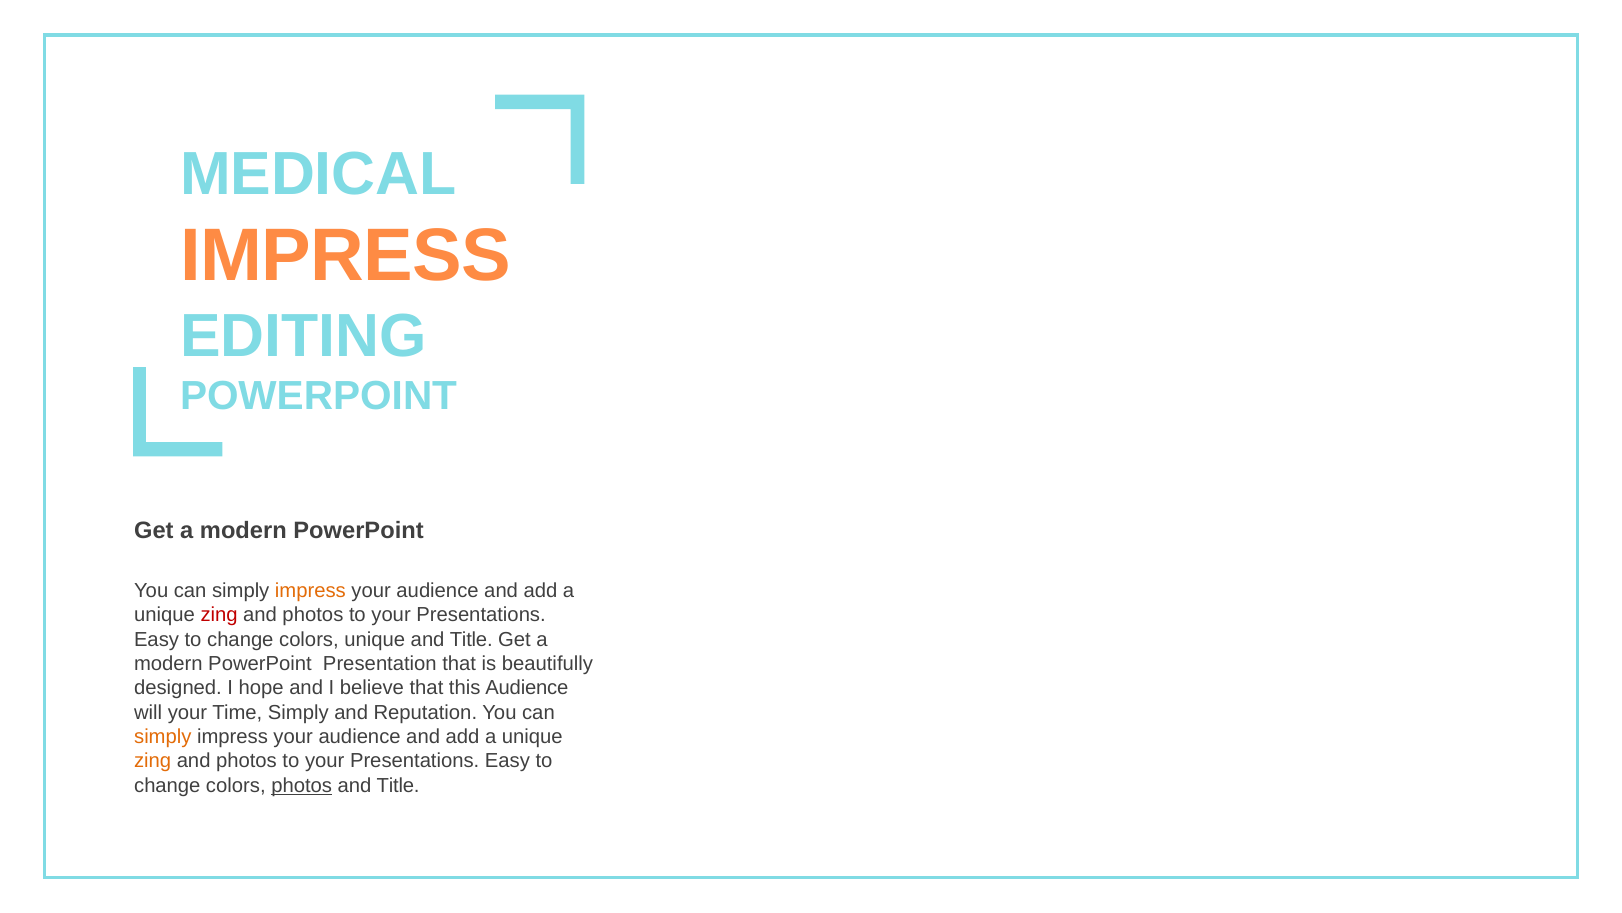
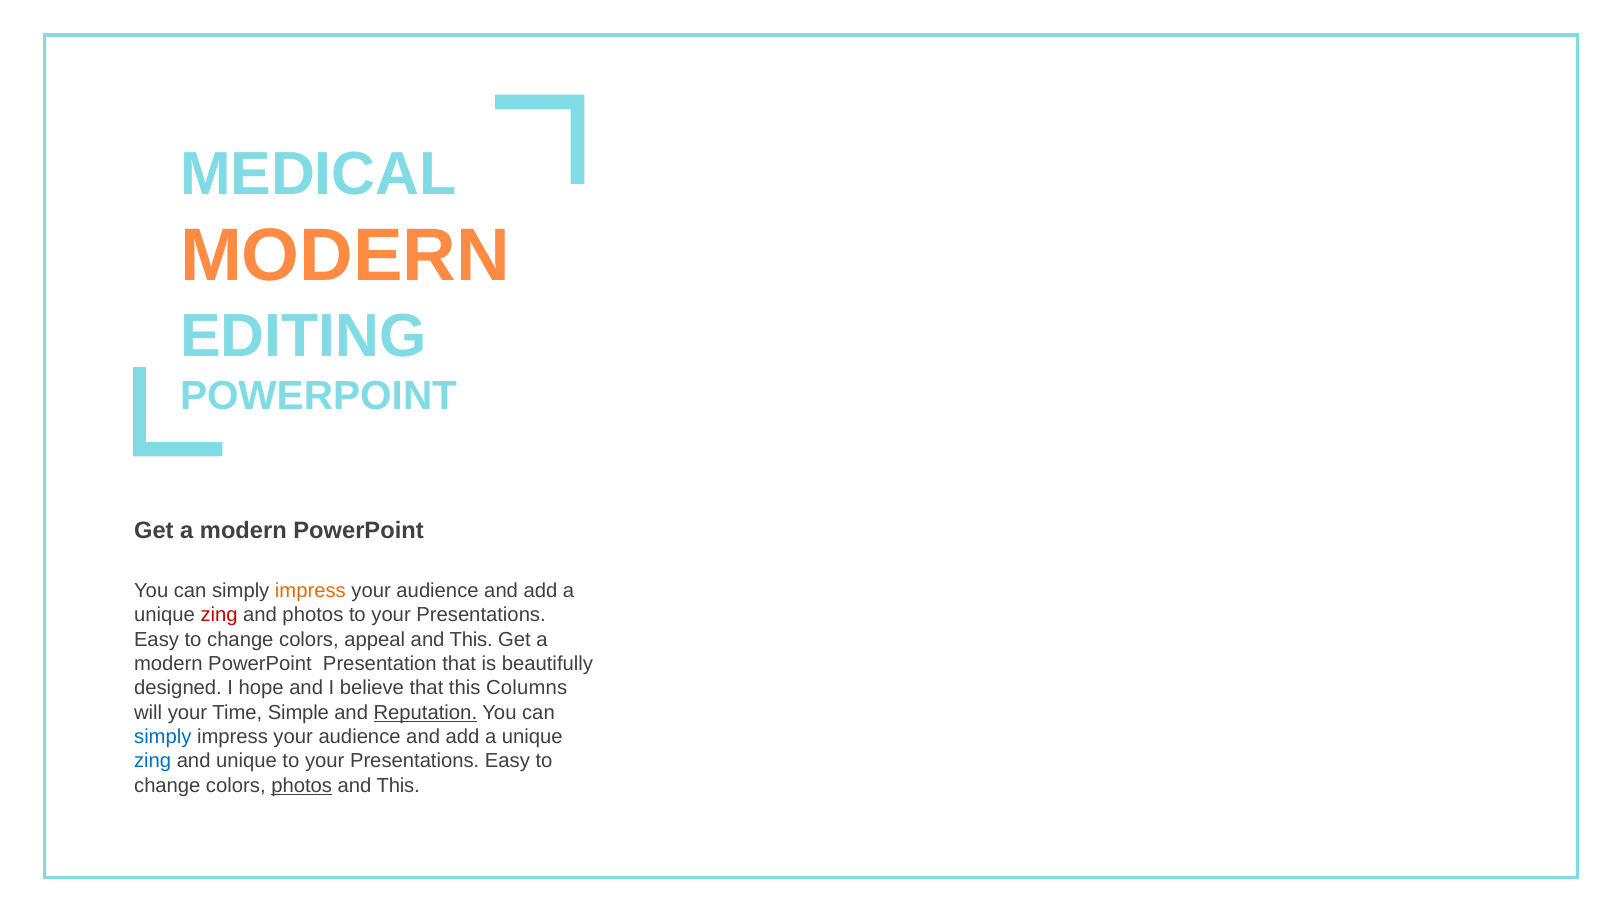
IMPRESS: IMPRESS -> MODERN (345, 256)
colors unique: unique -> appeal (375, 639)
Title: Title -> This (471, 639)
this Audience: Audience -> Columns (527, 688)
Time Simply: Simply -> Simple (298, 712)
Reputation underline: none -> present (425, 712)
simply colour: orange -> blue (163, 736)
zing colour: orange -> blue (153, 761)
photos: photos -> unique (247, 761)
Title: Title -> This (398, 785)
